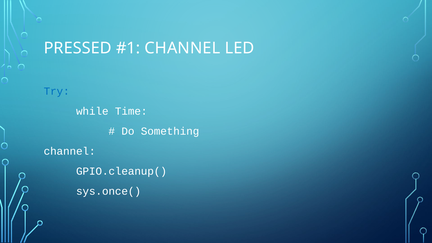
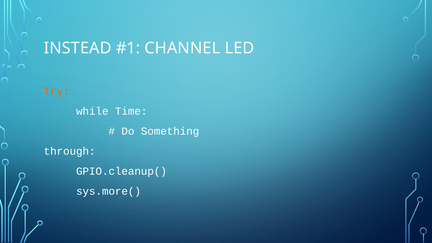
PRESSED: PRESSED -> INSTEAD (78, 48)
Try colour: blue -> orange (57, 91)
channel: channel -> through (70, 151)
sys.once(: sys.once( -> sys.more( (109, 191)
